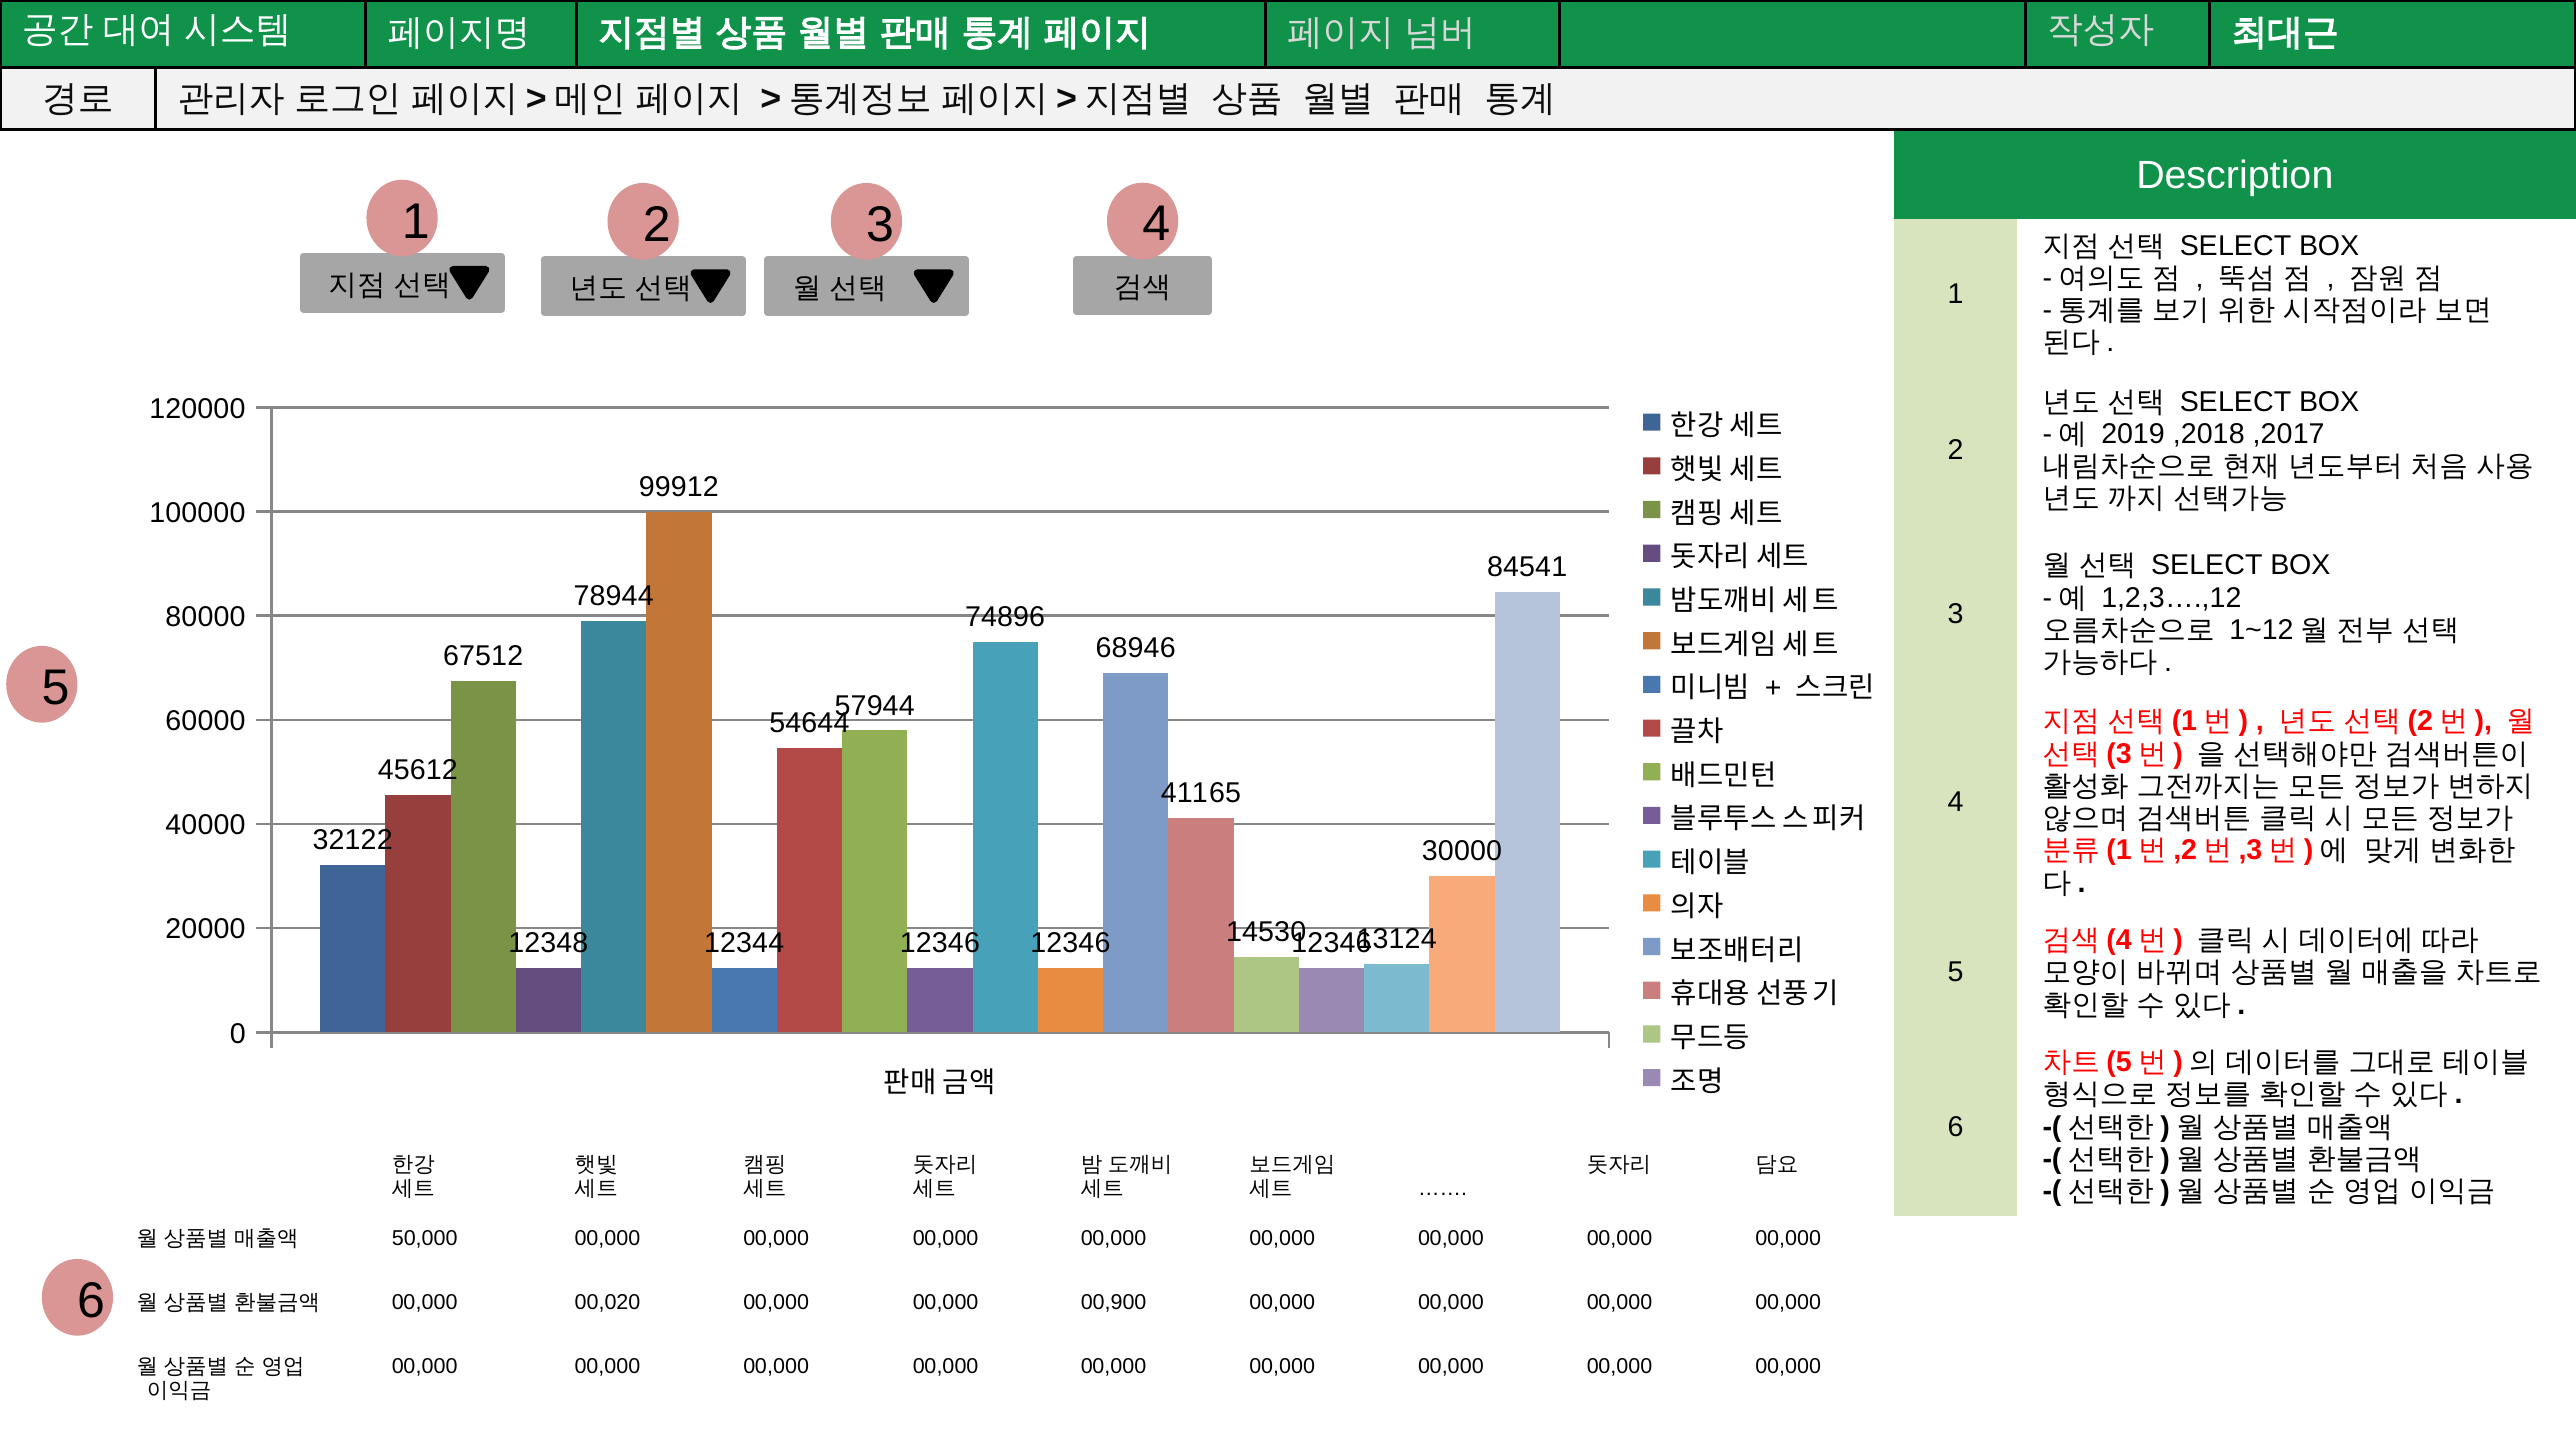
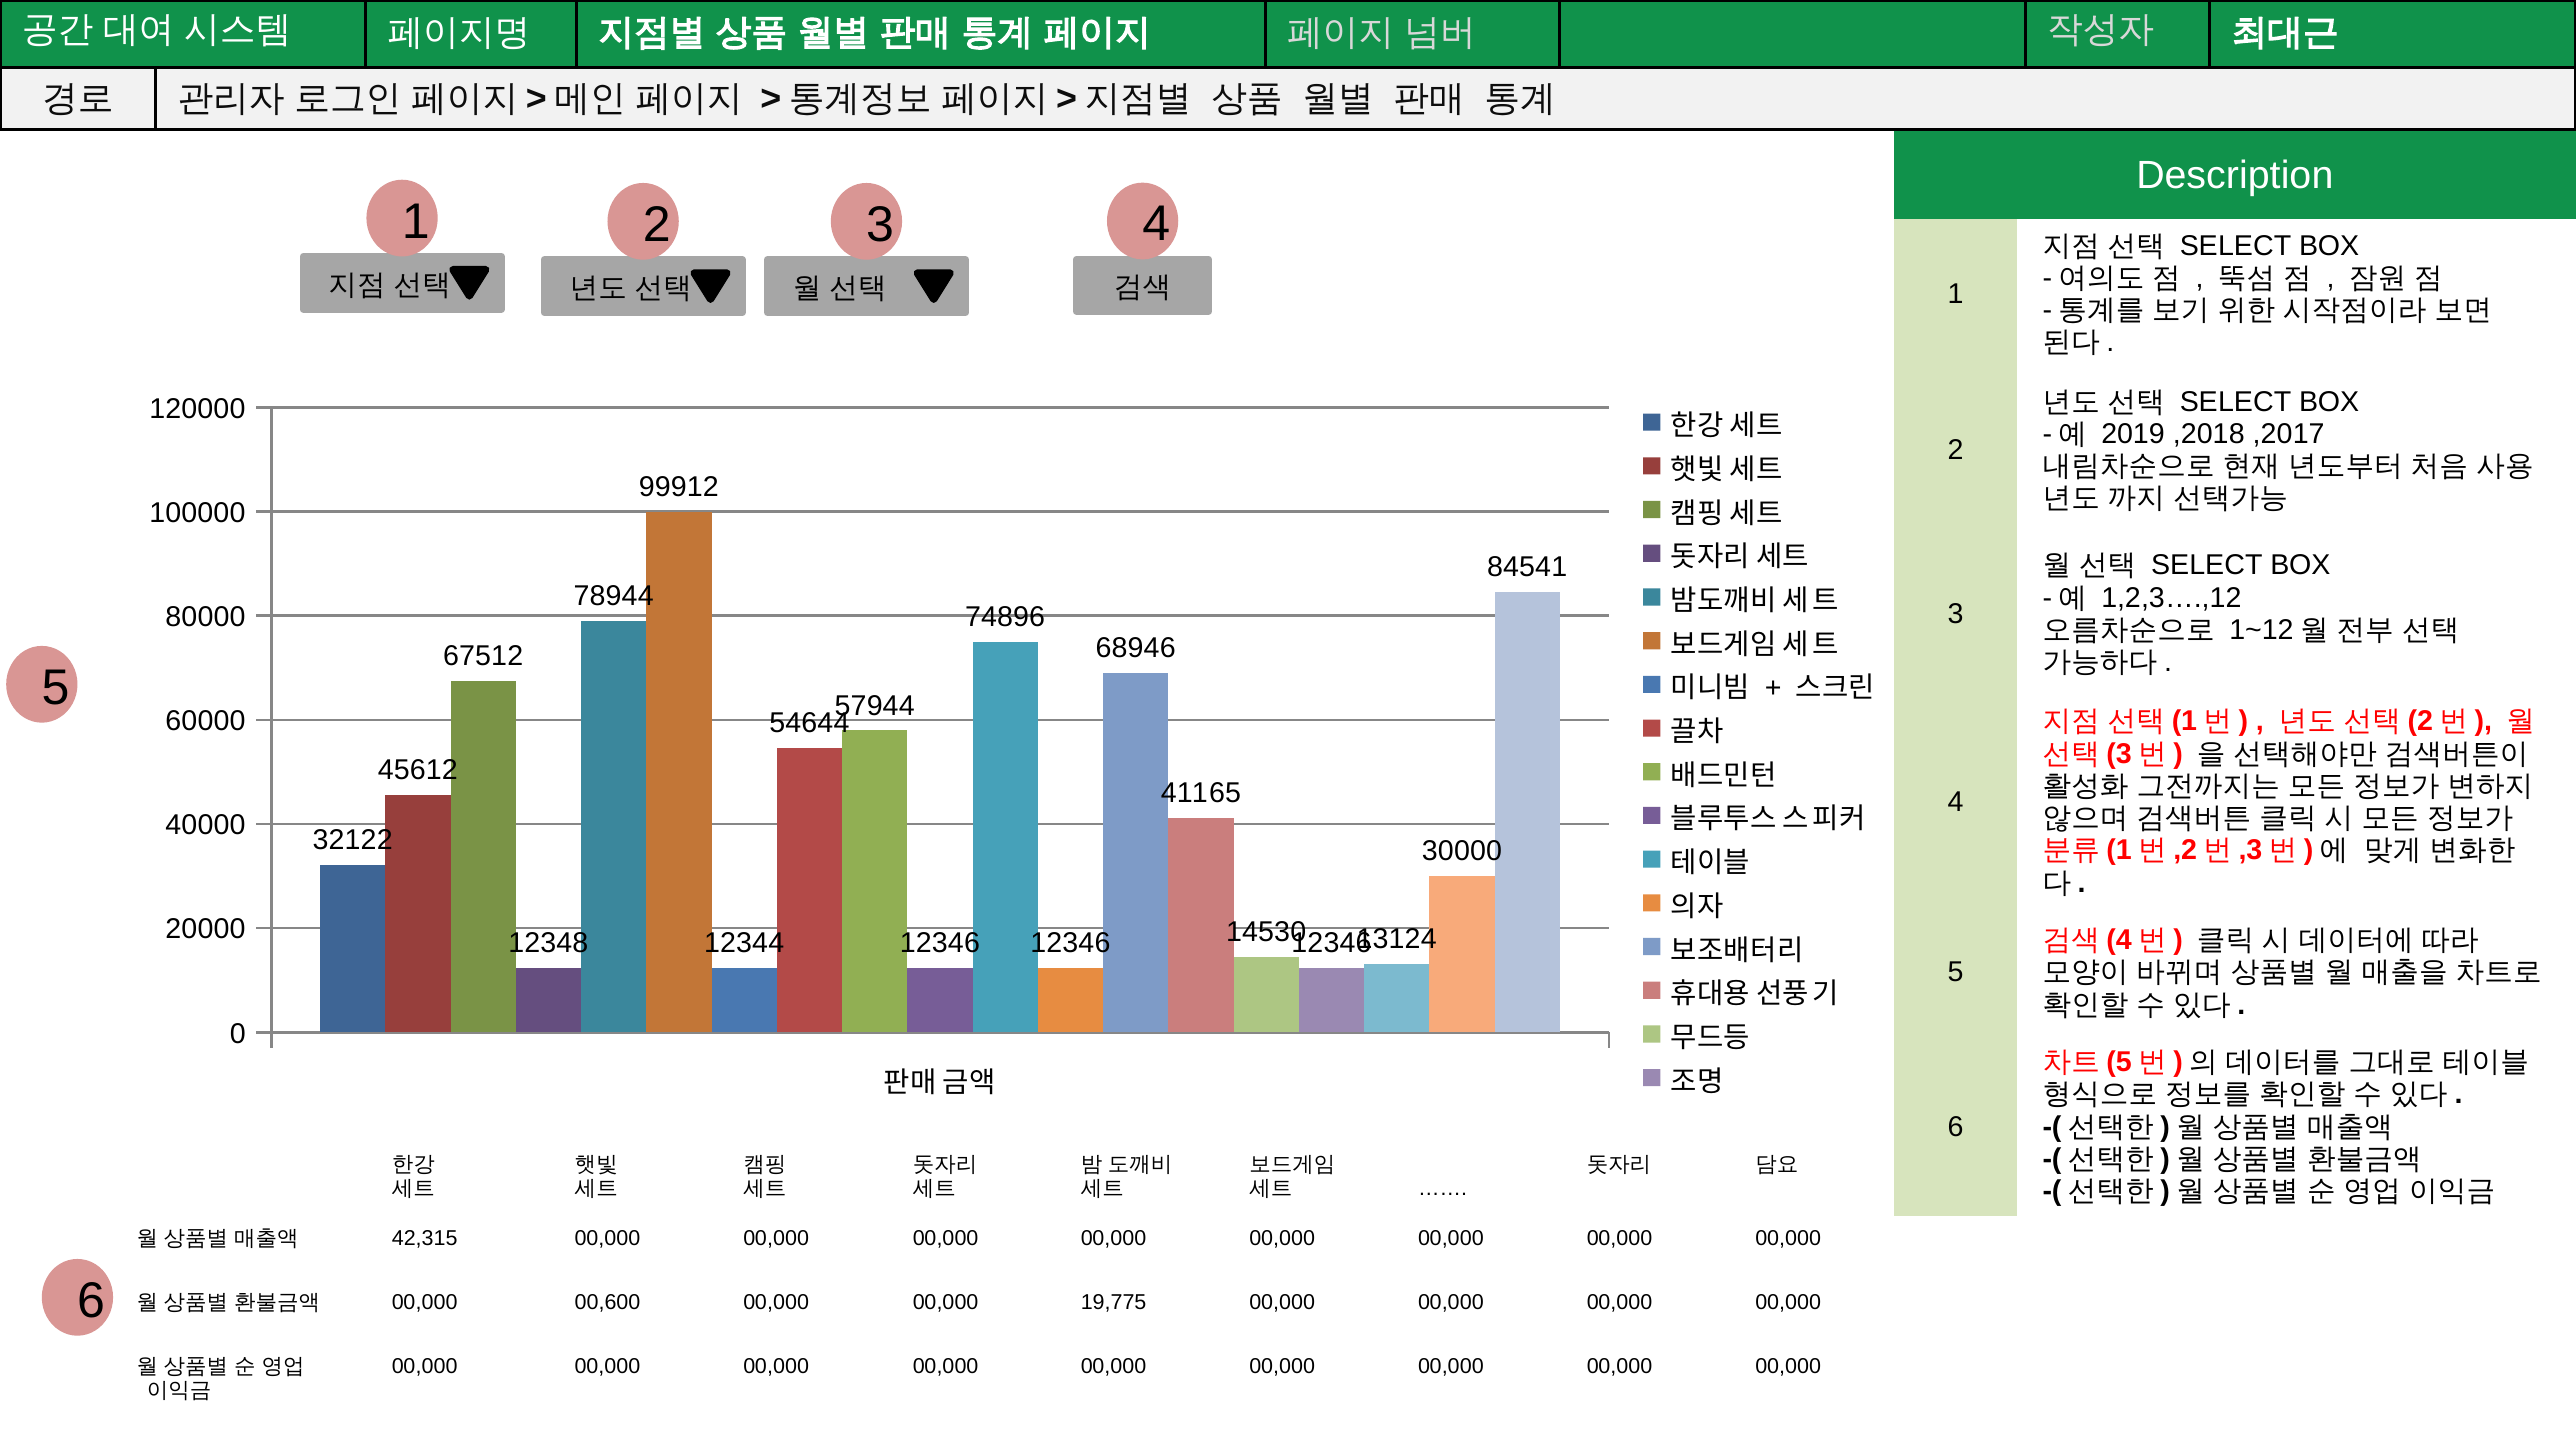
50,000: 50,000 -> 42,315 (425, 1239)
00,020: 00,020 -> 00,600 (608, 1303)
00,900: 00,900 -> 19,775 (1114, 1303)
